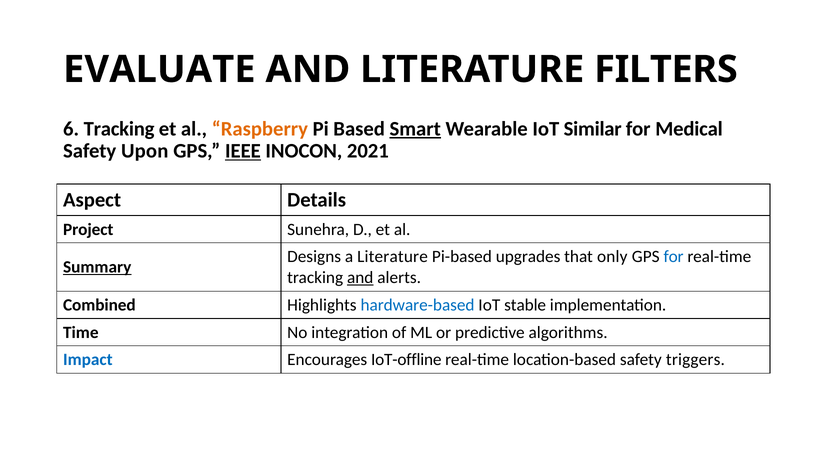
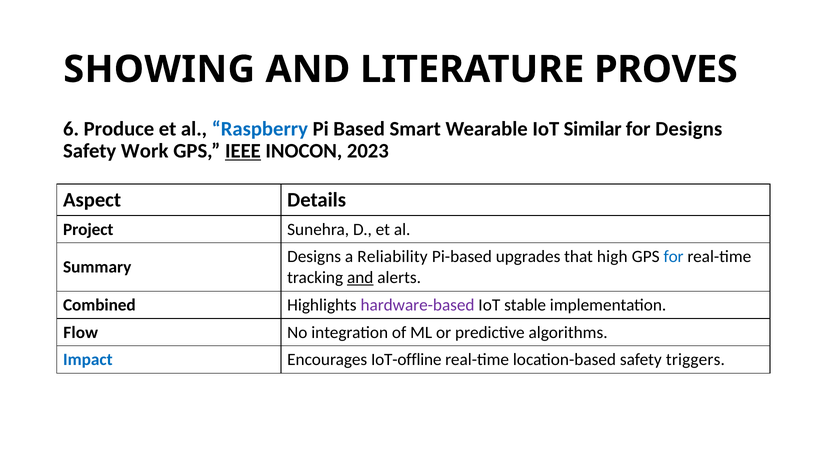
EVALUATE: EVALUATE -> SHOWING (159, 69)
FILTERS: FILTERS -> PROVES (666, 69)
6 Tracking: Tracking -> Produce (119, 129)
Raspberry colour: orange -> blue (260, 129)
Smart underline: present -> none (415, 129)
for Medical: Medical -> Designs (689, 129)
Upon: Upon -> Work (145, 151)
2021: 2021 -> 2023 (368, 151)
a Literature: Literature -> Reliability (392, 257)
only: only -> high (612, 257)
Summary underline: present -> none (97, 267)
hardware-based colour: blue -> purple (418, 305)
Time: Time -> Flow (81, 333)
